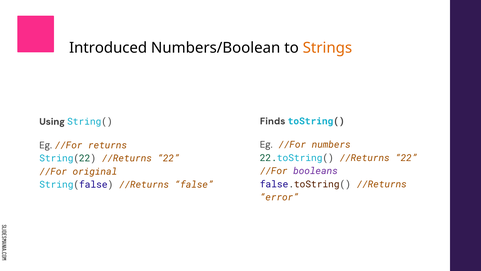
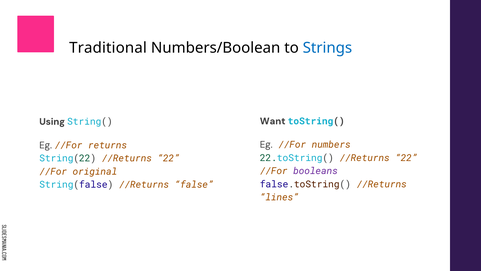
Introduced: Introduced -> Traditional (108, 48)
Strings colour: orange -> blue (327, 48)
Finds: Finds -> Want (273, 121)
error: error -> lines (279, 197)
